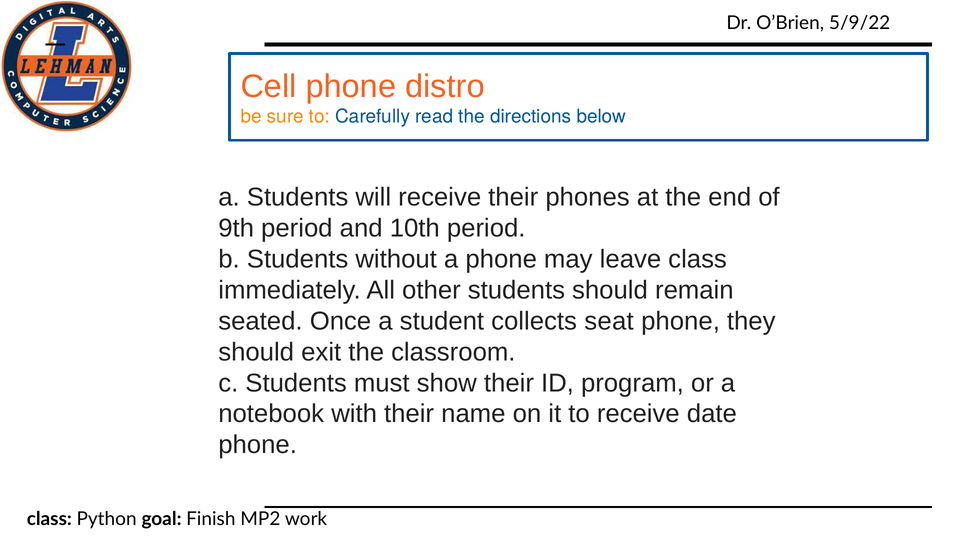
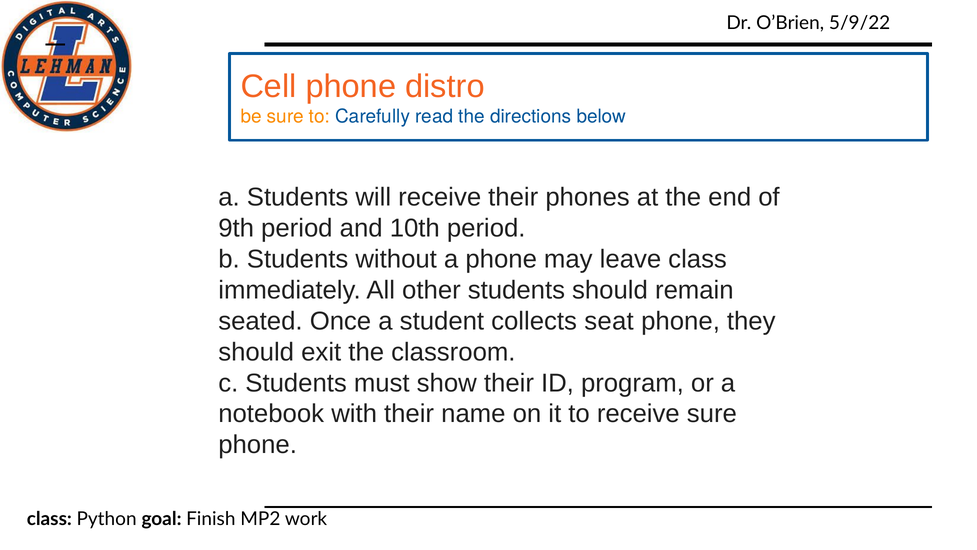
receive date: date -> sure (712, 414)
